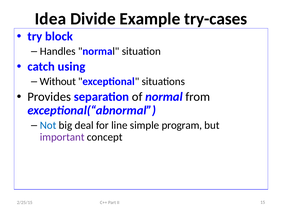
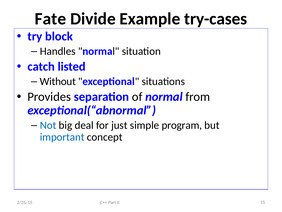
Idea: Idea -> Fate (50, 19)
using: using -> listed (72, 66)
line: line -> just (119, 125)
important colour: purple -> blue (62, 137)
